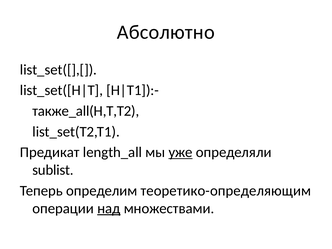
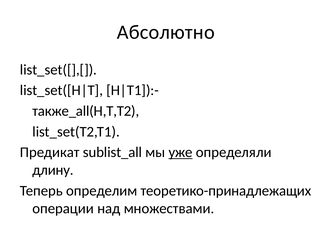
length_all: length_all -> sublist_all (113, 152)
sublist: sublist -> длину (53, 170)
теоретико-определяющим: теоретико-определяющим -> теоретико-принадлежащих (226, 191)
над underline: present -> none (109, 208)
